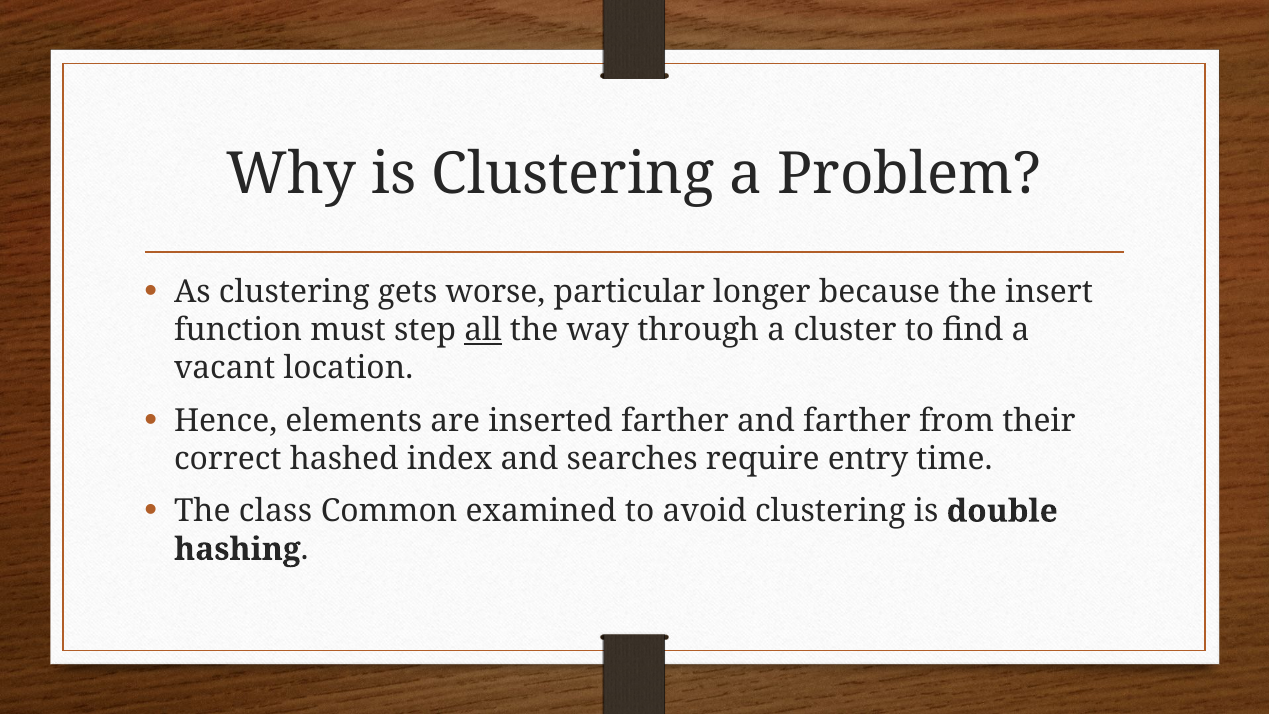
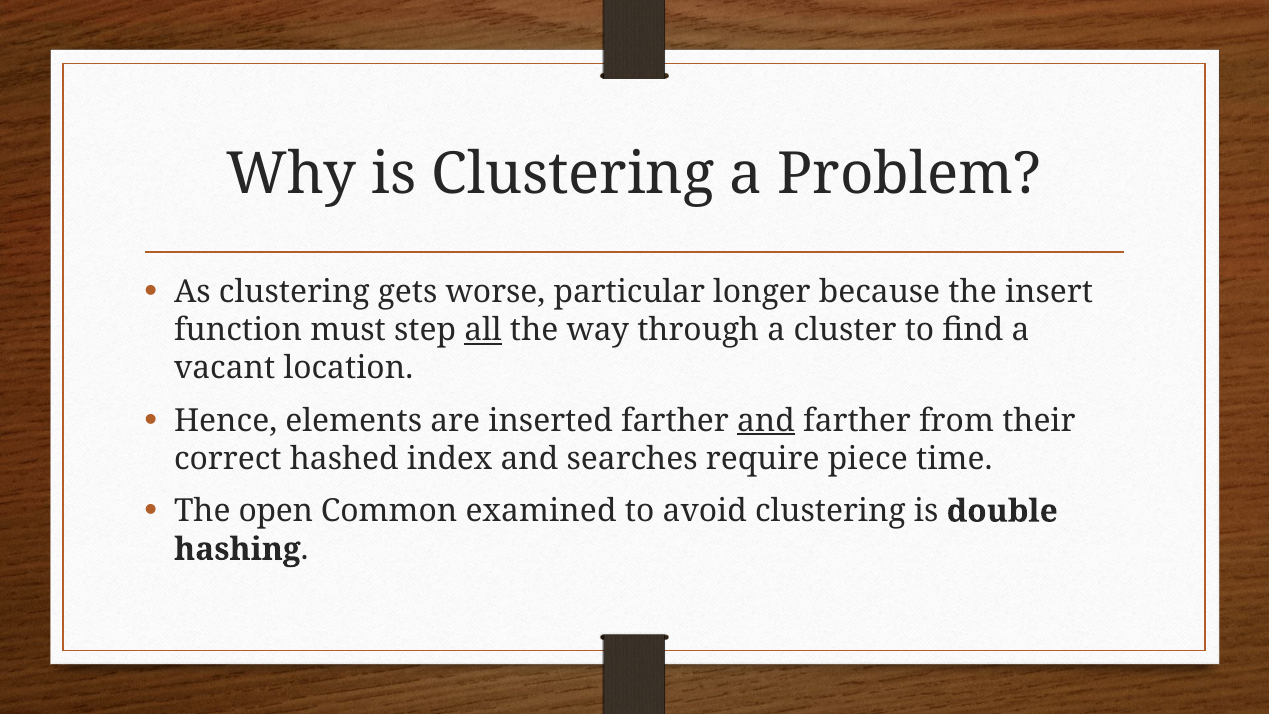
and underline: none -> present (766, 421)
entry: entry -> piece (868, 459)
class: class -> open (276, 511)
